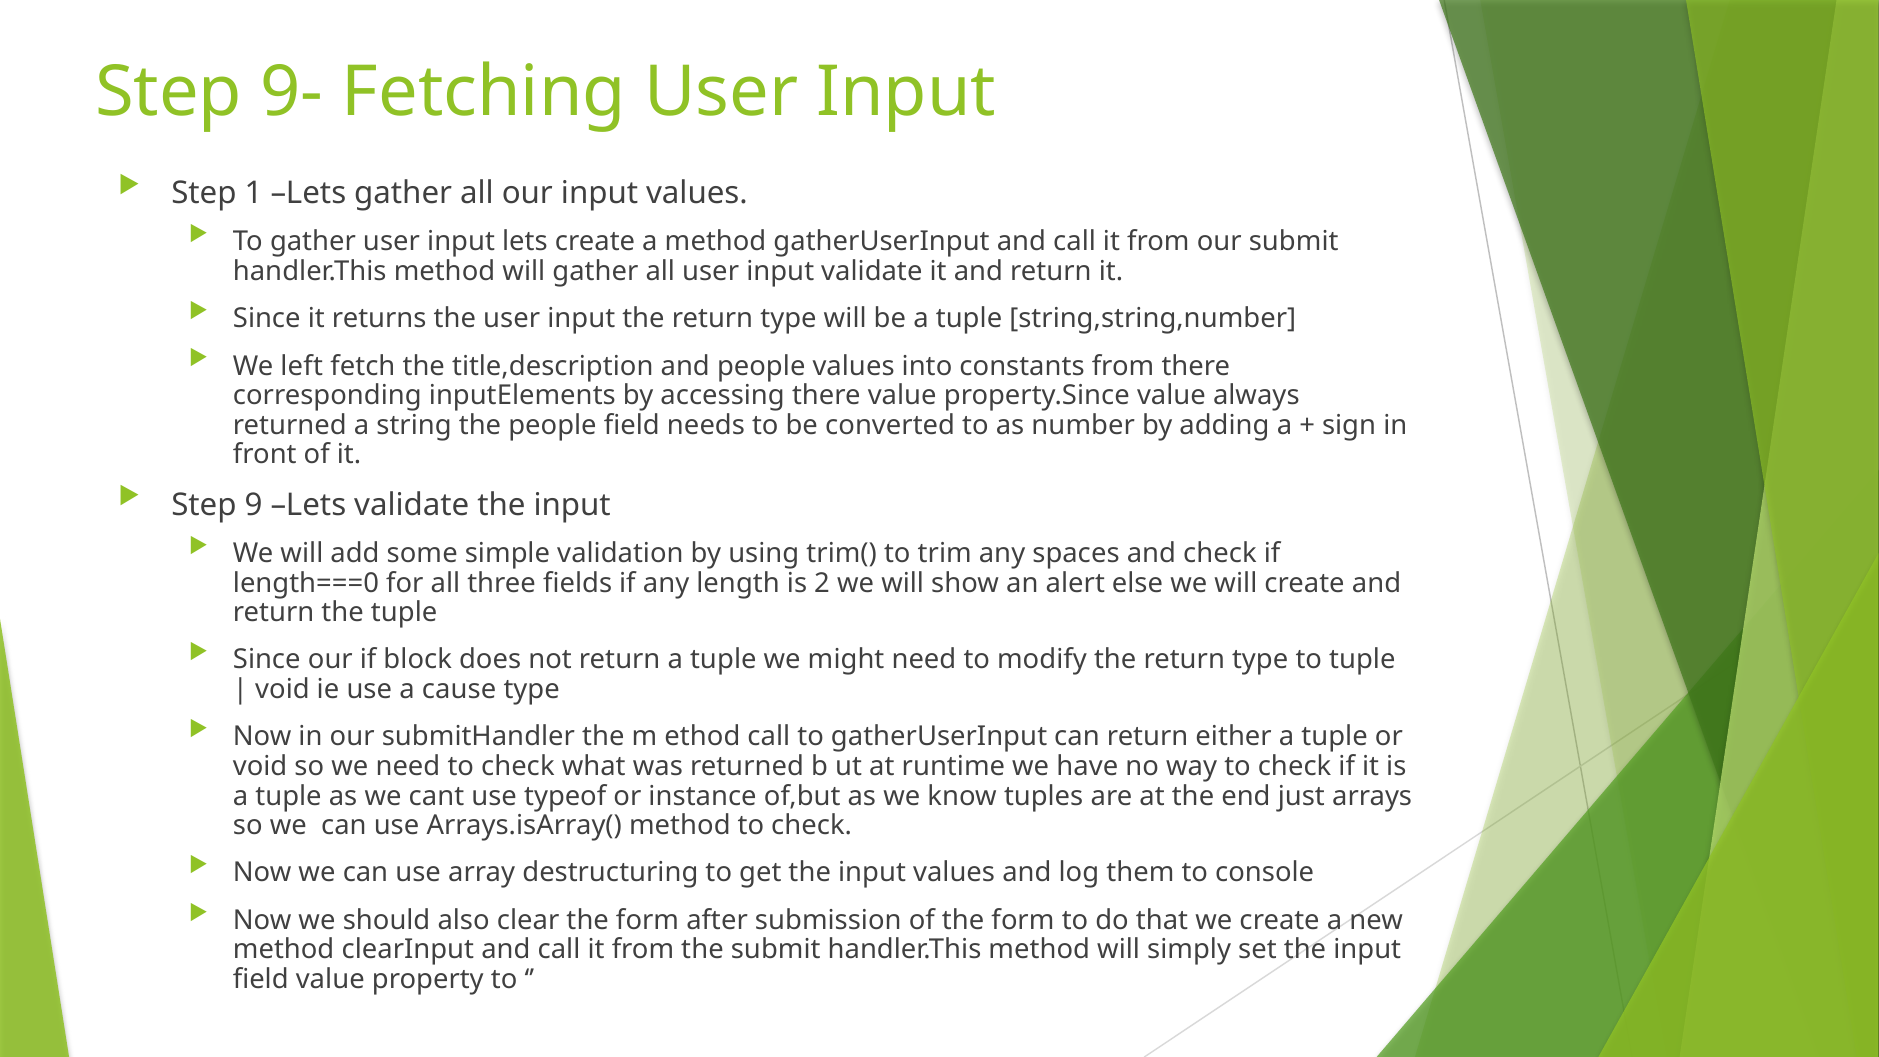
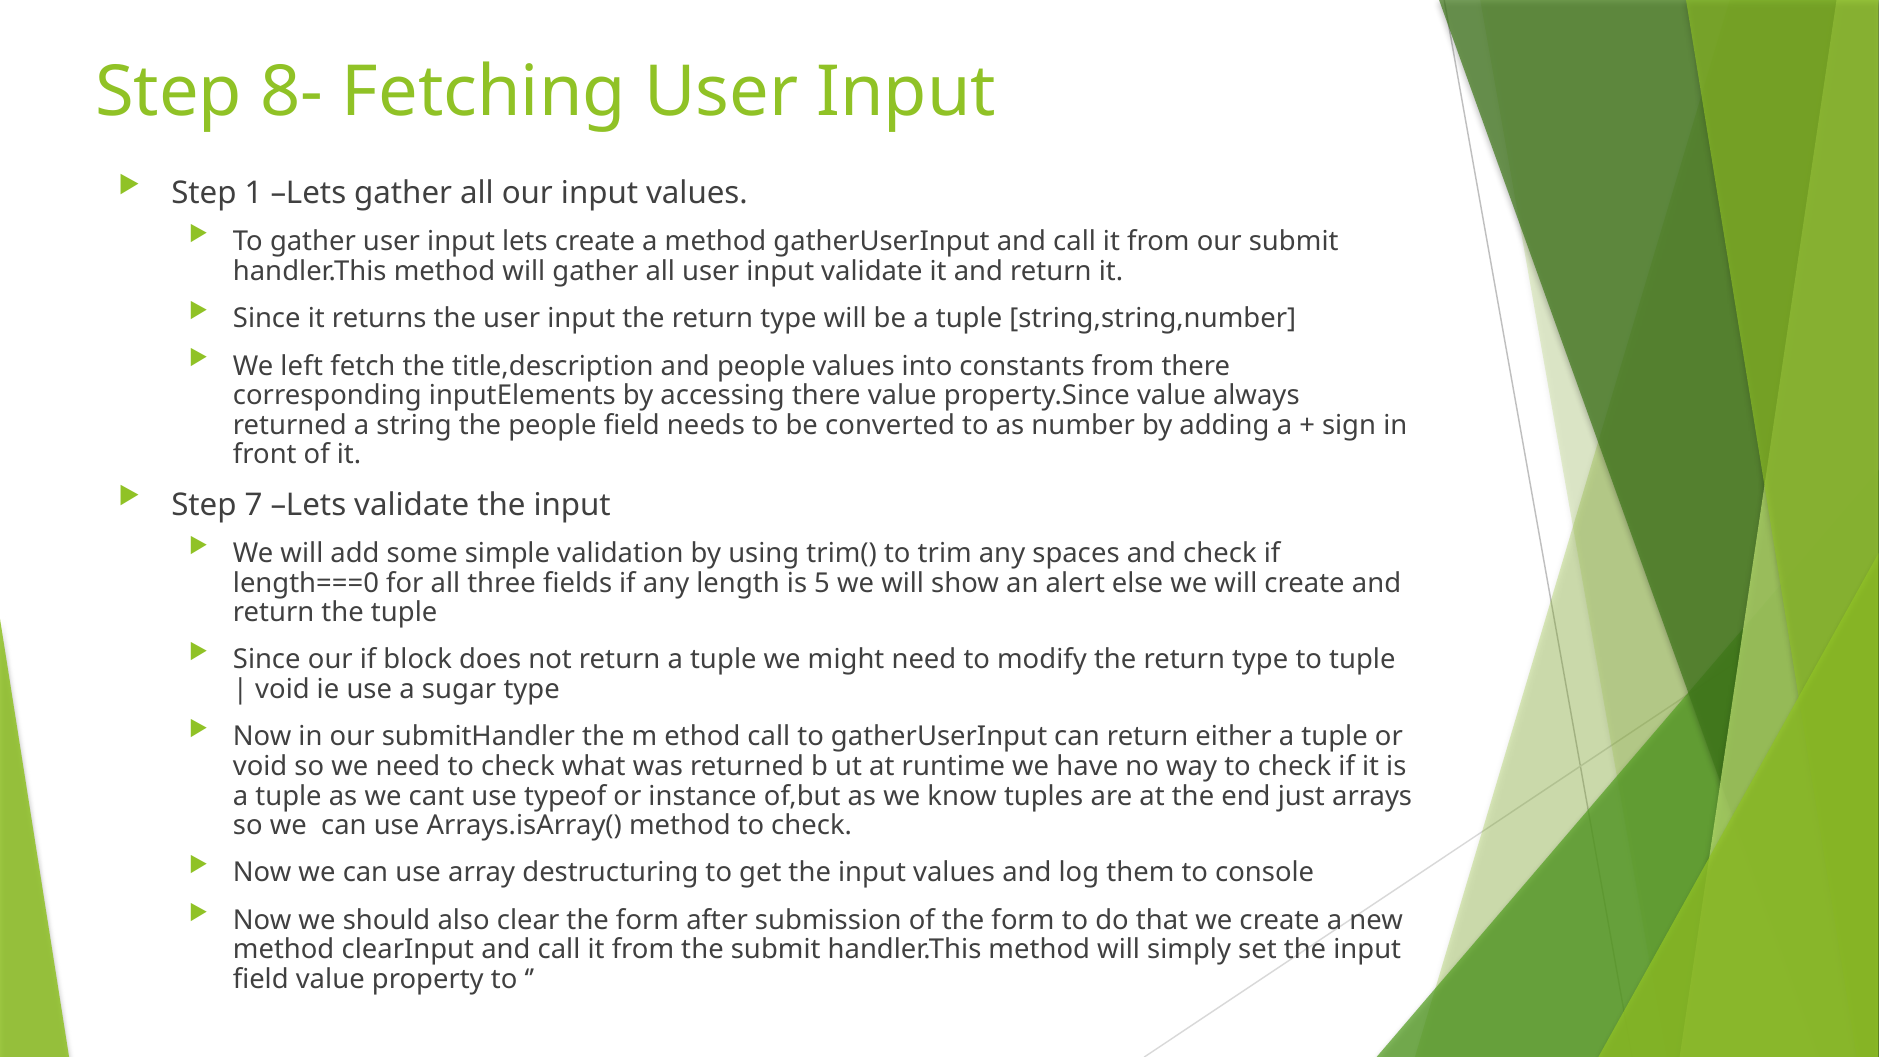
9-: 9- -> 8- (292, 93)
9: 9 -> 7 (253, 505)
2: 2 -> 5 (822, 583)
cause: cause -> sugar (459, 690)
